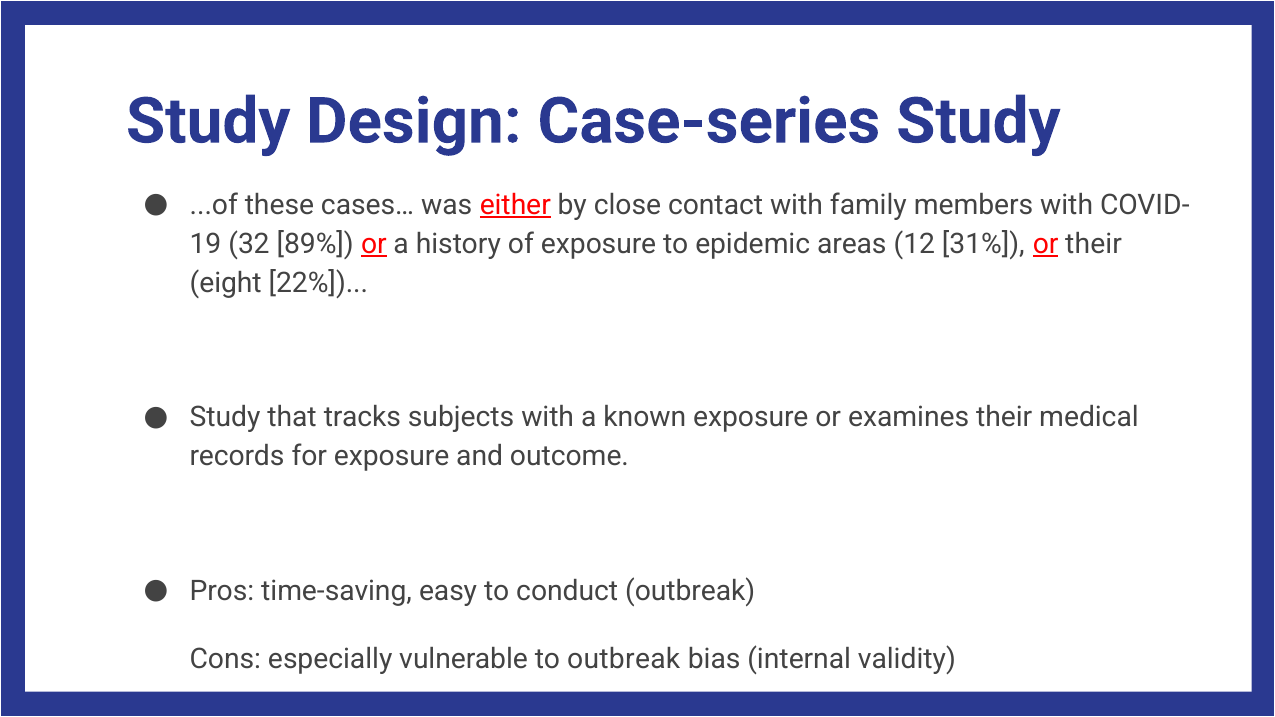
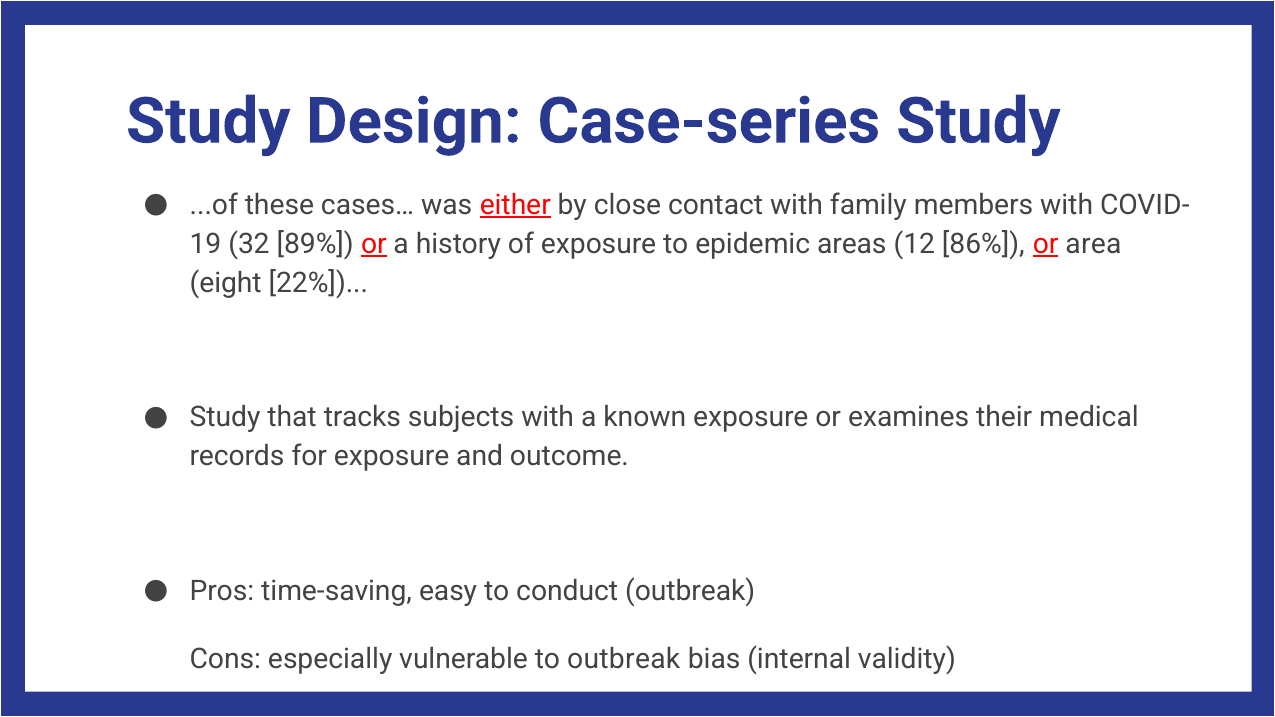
31%: 31% -> 86% (983, 244)
or their: their -> area (1093, 244)
